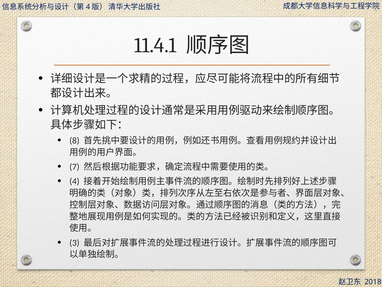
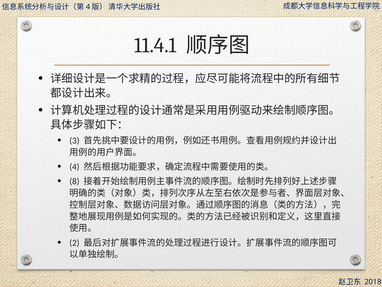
8: 8 -> 3 (74, 140)
7: 7 -> 4 (74, 167)
4: 4 -> 8 (74, 181)
3: 3 -> 2 (74, 242)
